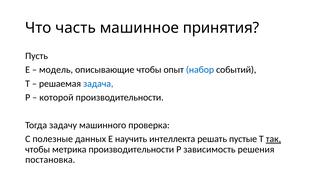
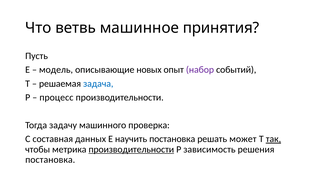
часть: часть -> ветвь (76, 28)
описывающие чтобы: чтобы -> новых (149, 70)
набор colour: blue -> purple (200, 70)
которой: которой -> процесс (56, 98)
полезные: полезные -> составная (53, 139)
научить интеллекта: интеллекта -> постановка (172, 139)
пустые: пустые -> может (243, 139)
производительности underline: none -> present (131, 149)
